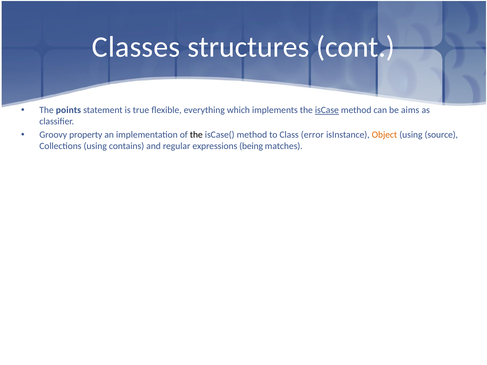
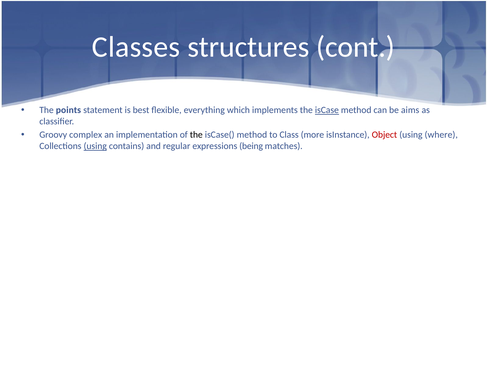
true: true -> best (141, 110)
property: property -> complex (86, 135)
error: error -> more (312, 135)
Object colour: orange -> red (384, 135)
source: source -> where (441, 135)
using underline: none -> present (95, 146)
